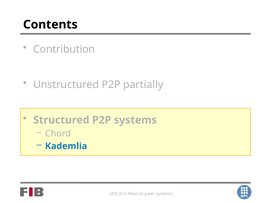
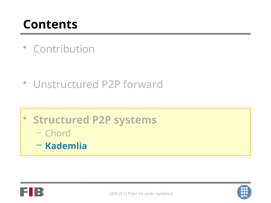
partially: partially -> forward (143, 85)
